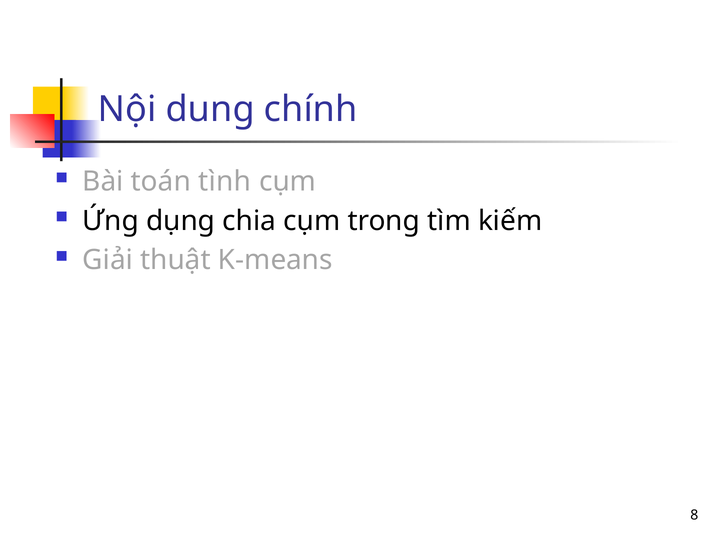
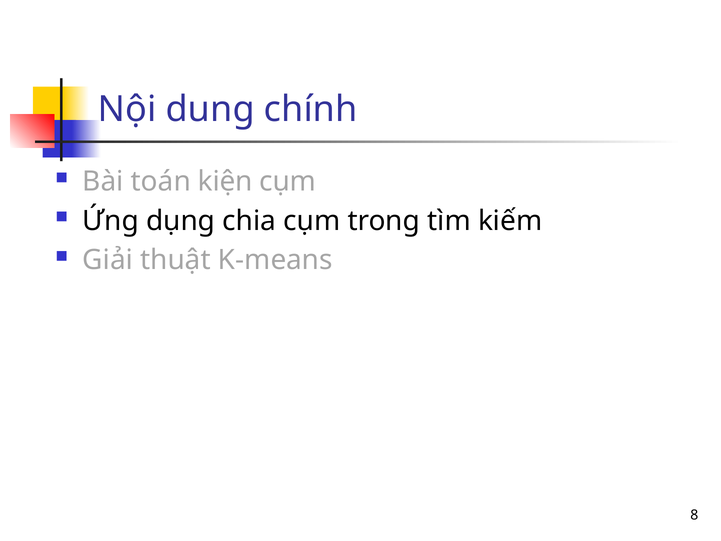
tình: tình -> kiện (225, 181)
